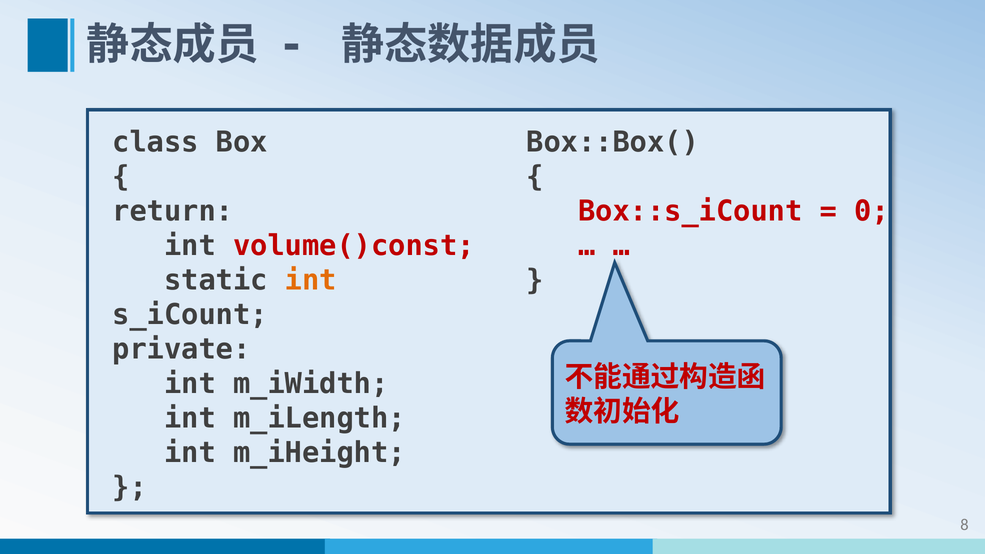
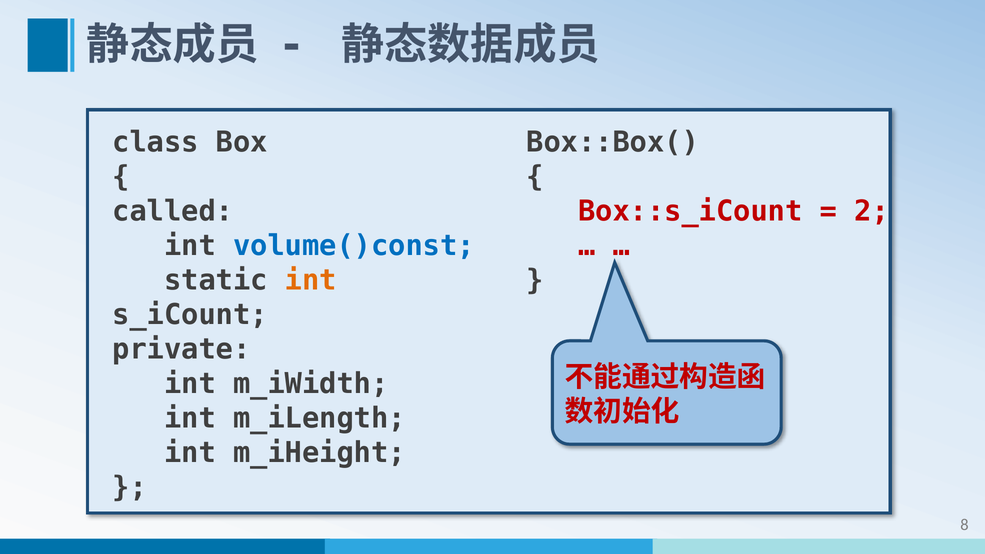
return: return -> called (173, 211)
0: 0 -> 2 (872, 211)
volume()const colour: red -> blue (354, 246)
